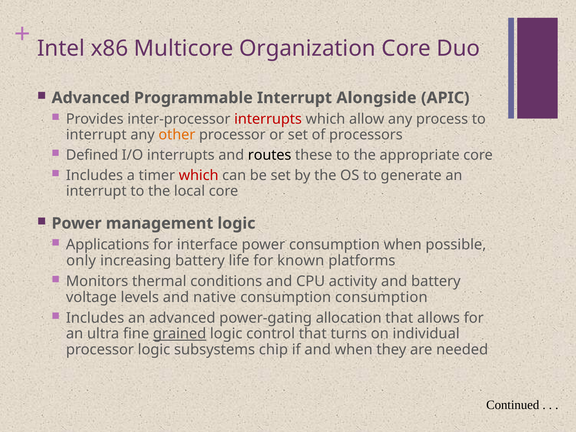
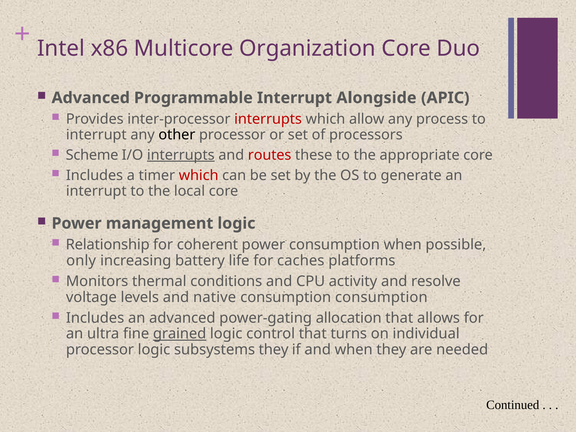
other colour: orange -> black (177, 135)
Defined: Defined -> Scheme (92, 155)
interrupts underline: none -> present (181, 155)
routes colour: black -> red (270, 155)
Applications: Applications -> Relationship (108, 245)
interface: interface -> coherent (207, 245)
known: known -> caches (301, 261)
and battery: battery -> resolve (436, 281)
subsystems chip: chip -> they (274, 350)
